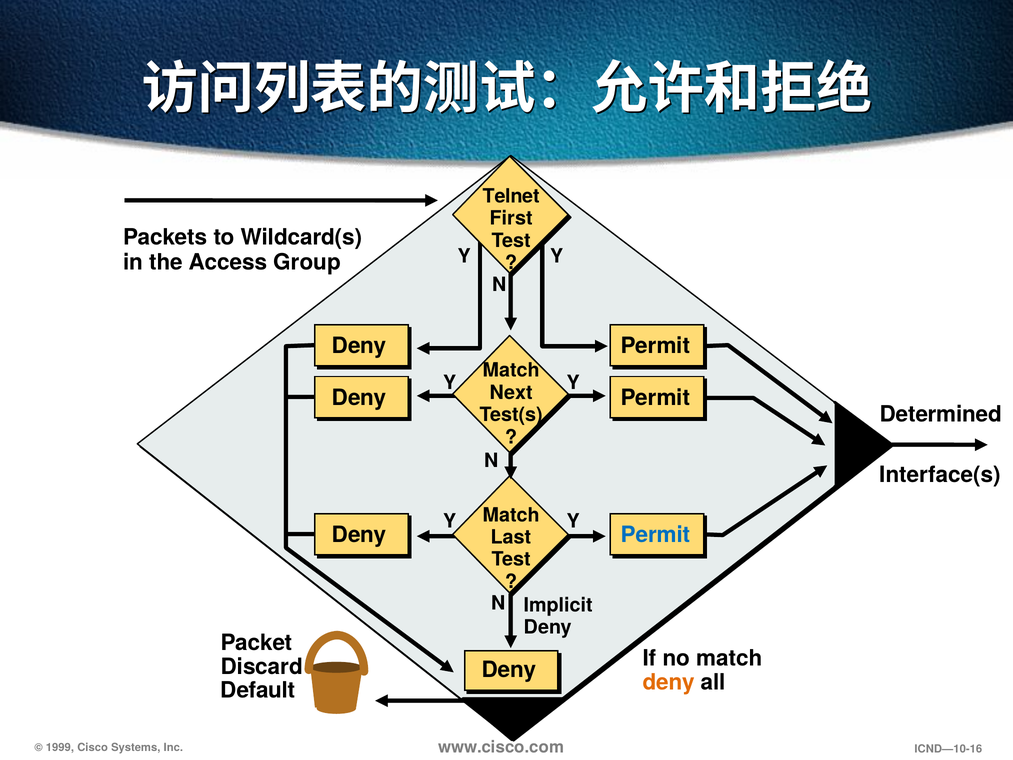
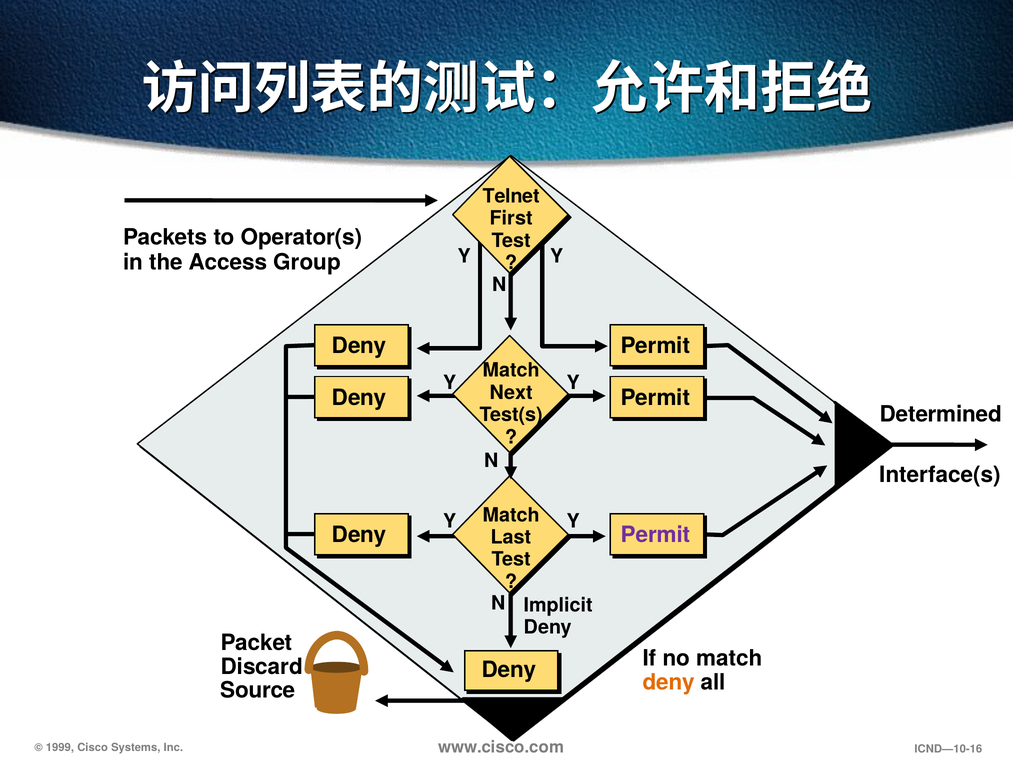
Wildcard(s: Wildcard(s -> Operator(s (301, 237)
Permit colour: blue -> purple (655, 535)
Default: Default -> Source (258, 690)
